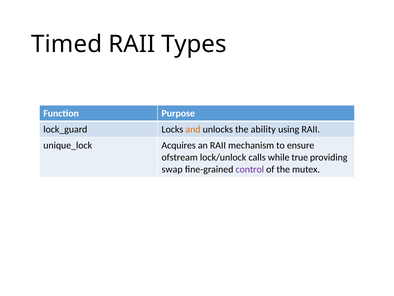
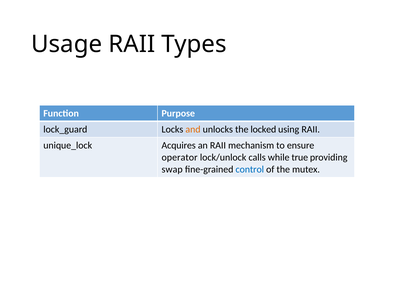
Timed: Timed -> Usage (67, 44)
ability: ability -> locked (263, 129)
ofstream: ofstream -> operator (180, 157)
control colour: purple -> blue (250, 169)
